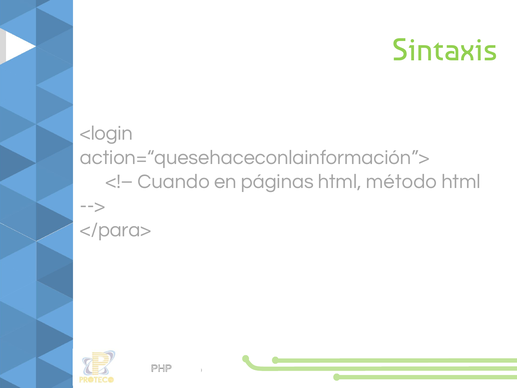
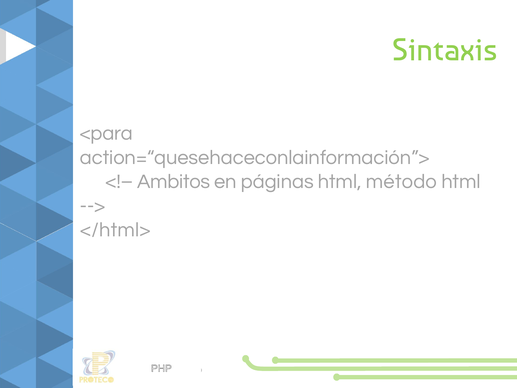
<login: <login -> <para (106, 133)
Cuando: Cuando -> Ambitos (174, 182)
</para>: </para> -> </html> (115, 230)
